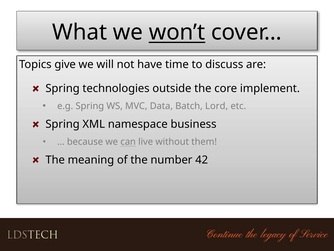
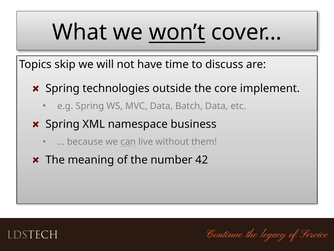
give: give -> skip (65, 64)
Batch Lord: Lord -> Data (217, 106)
